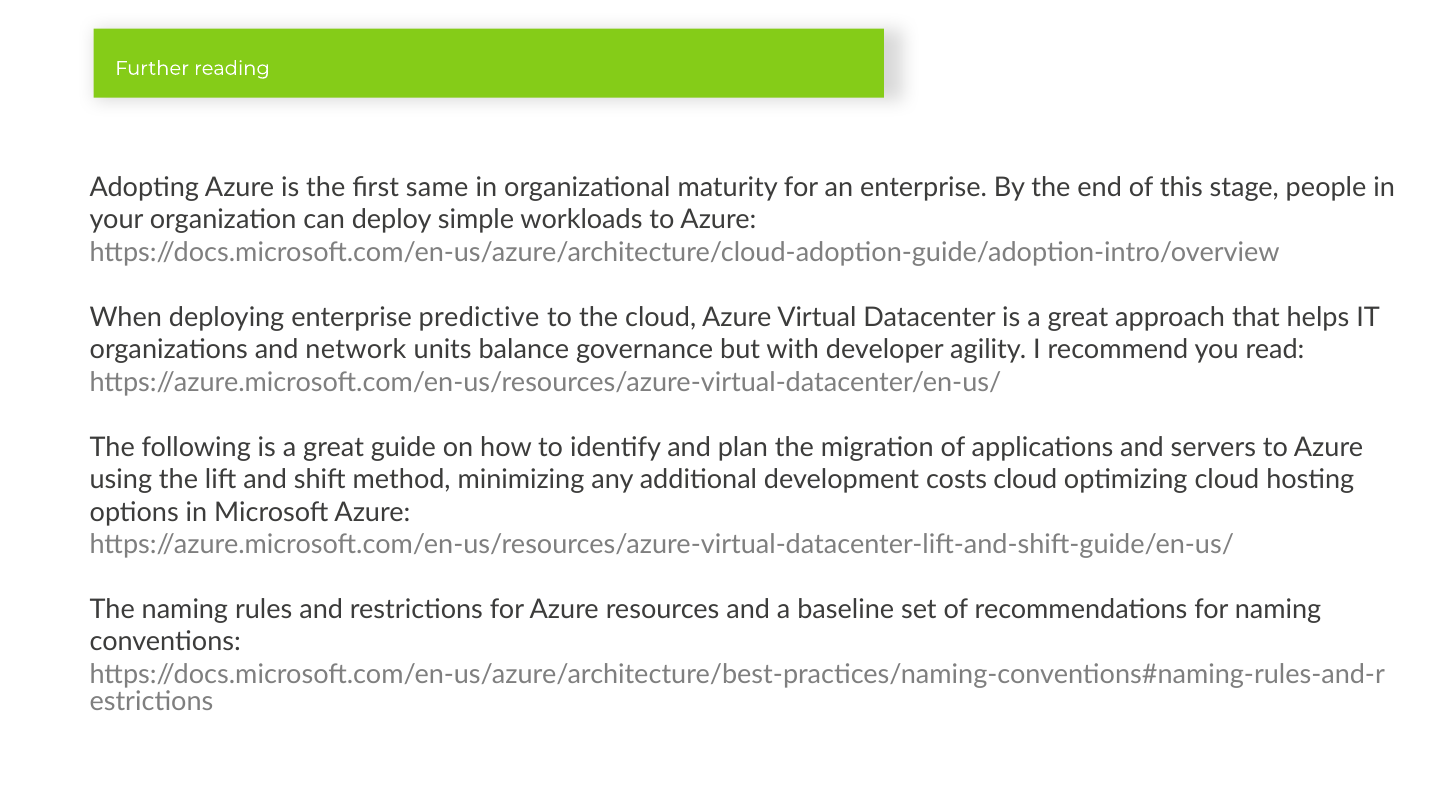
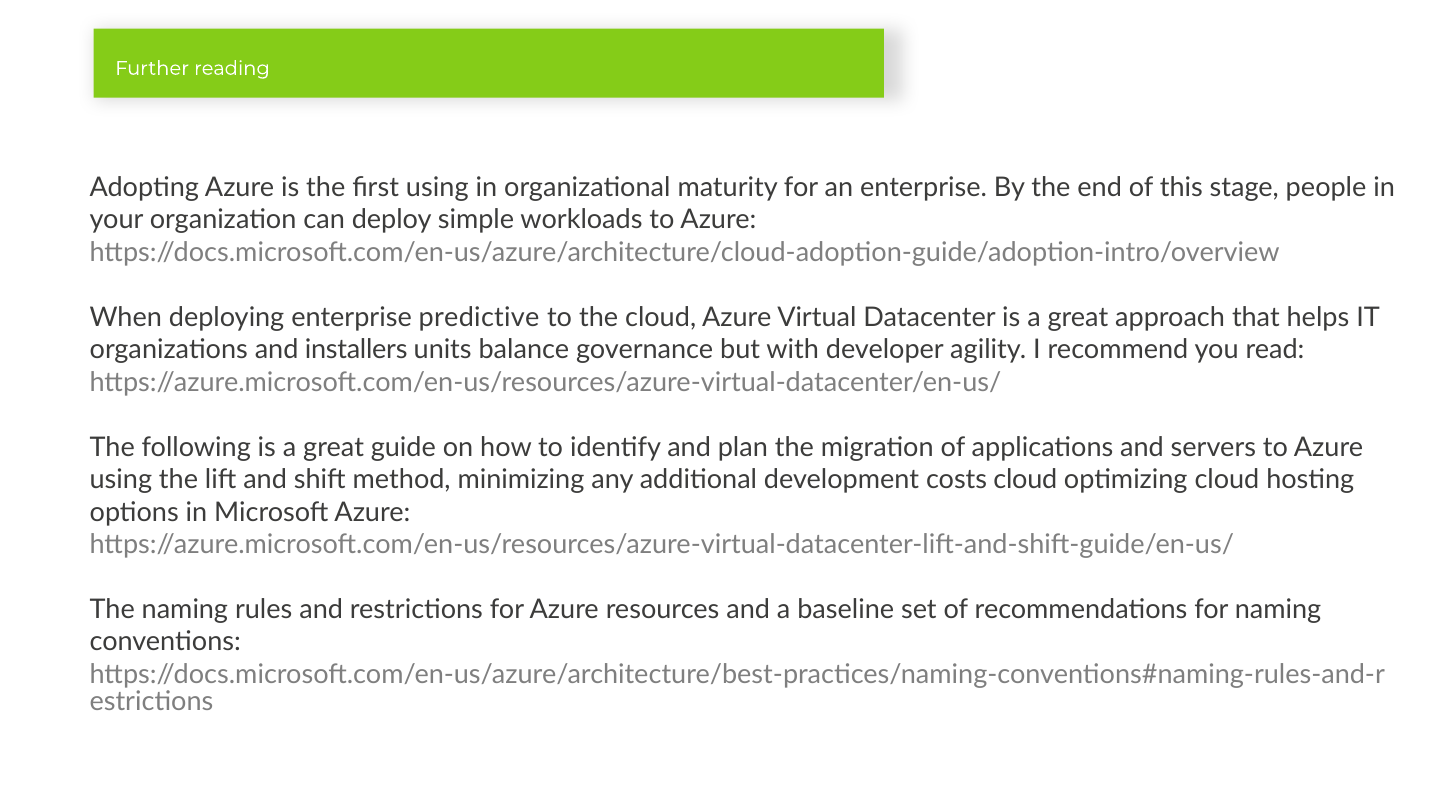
first same: same -> using (437, 187)
network: network -> installers (356, 350)
